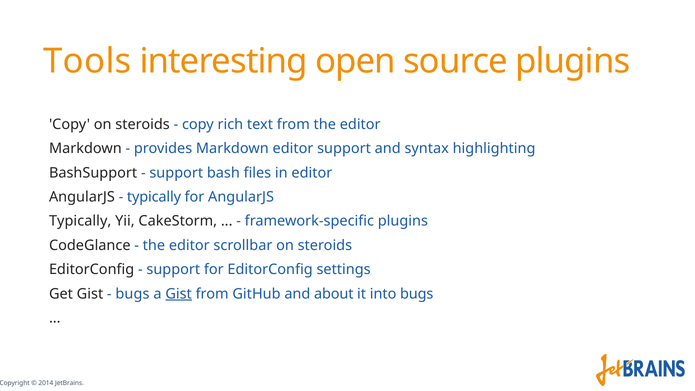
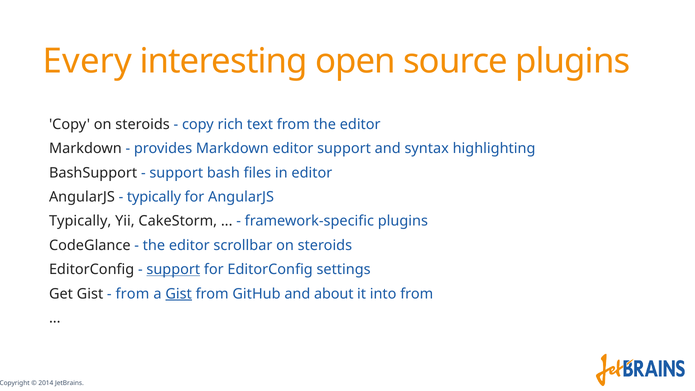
Tools: Tools -> Every (87, 61)
support underline: none -> present (173, 269)
bugs: bugs -> from (132, 294)
into bugs: bugs -> from (417, 294)
